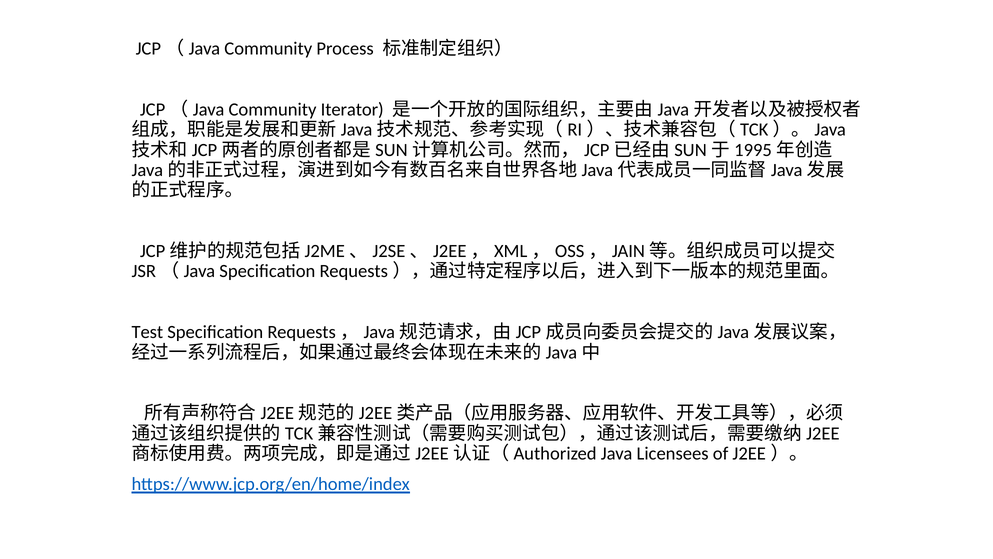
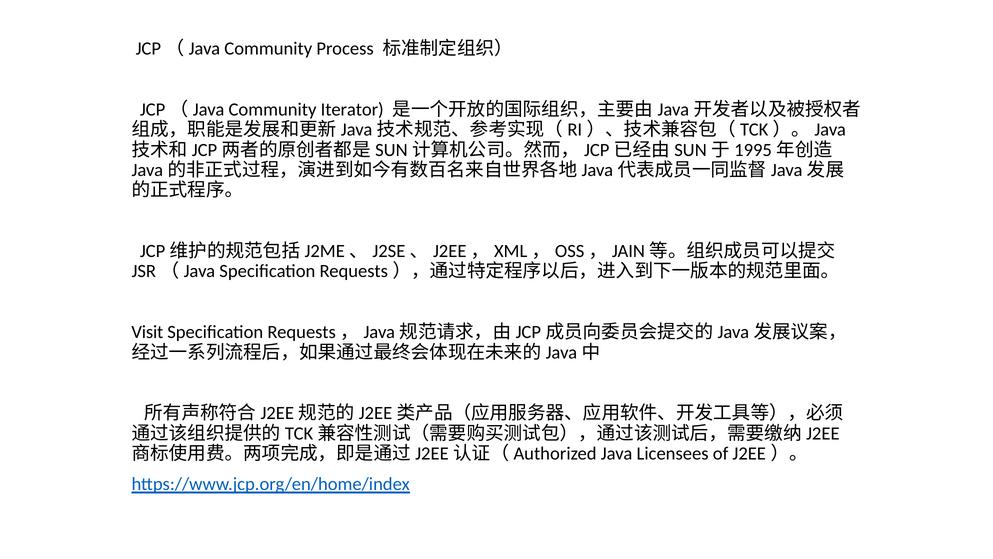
Test: Test -> Visit (147, 332)
